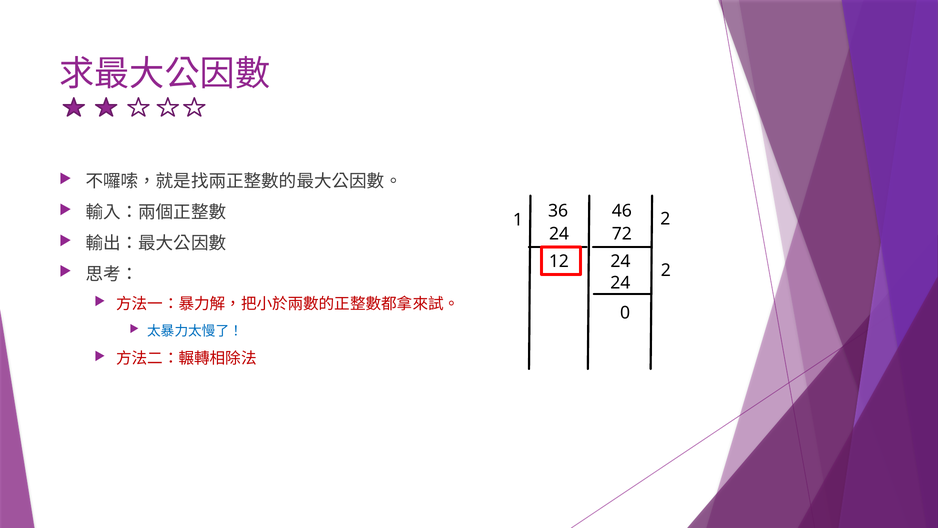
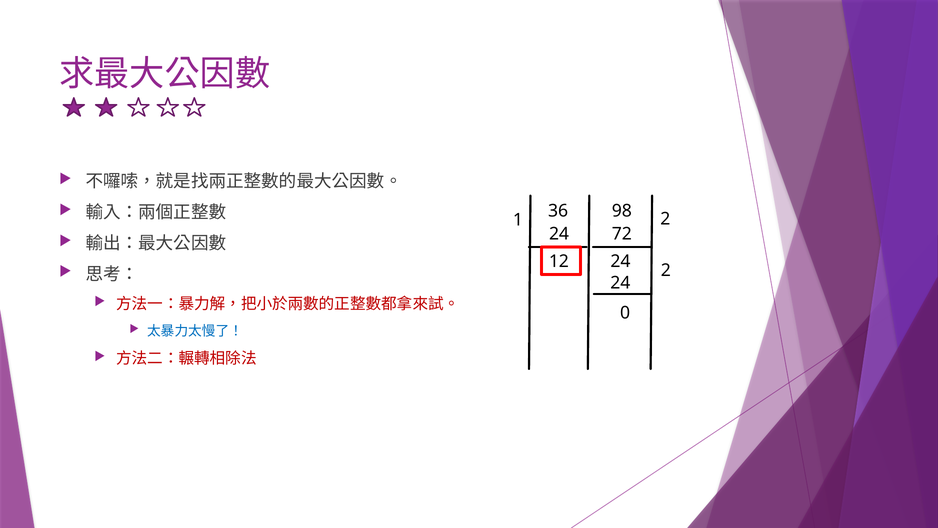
46: 46 -> 98 (622, 211)
